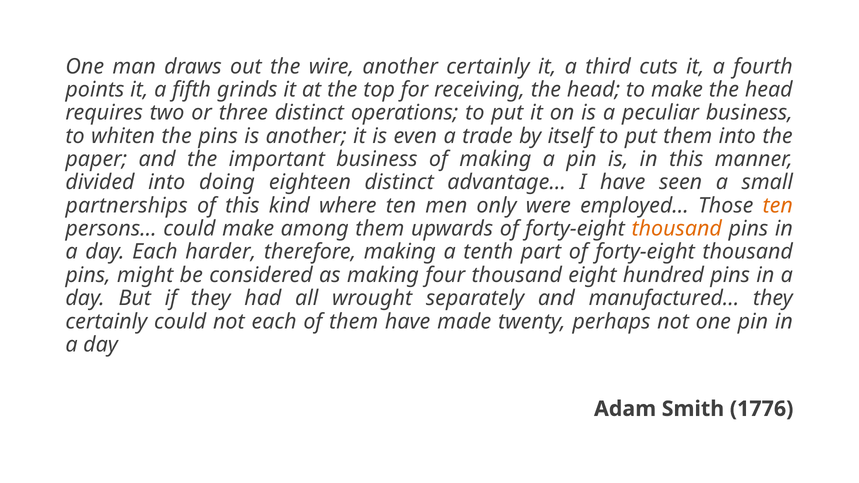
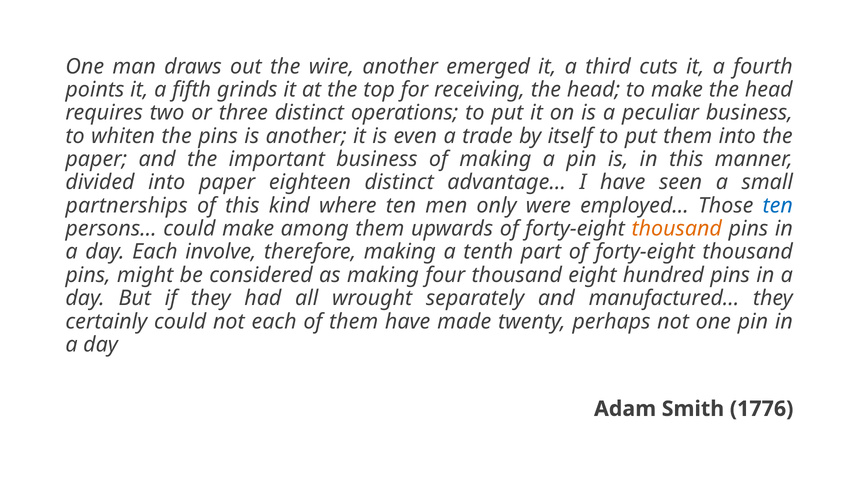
another certainly: certainly -> emerged (488, 67)
into doing: doing -> paper (227, 182)
ten colour: orange -> blue (778, 206)
harder: harder -> involve (221, 252)
